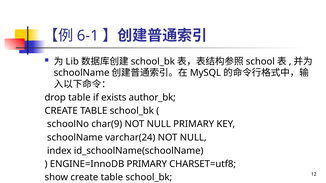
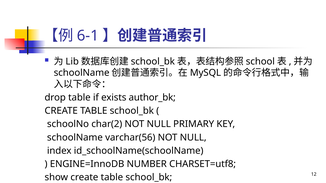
char(9: char(9 -> char(2 (107, 124)
varchar(24: varchar(24 -> varchar(56 (130, 138)
ENGINE=InnoDB PRIMARY: PRIMARY -> NUMBER (147, 164)
